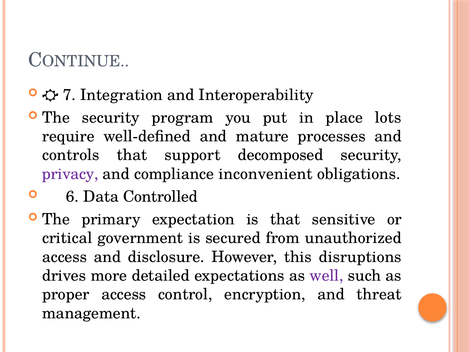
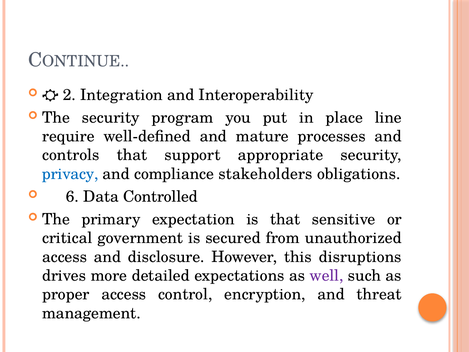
7: 7 -> 2 (69, 95)
lots: lots -> line (388, 118)
decomposed: decomposed -> appropriate (280, 155)
privacy colour: purple -> blue (70, 174)
inconvenient: inconvenient -> stakeholders (265, 174)
